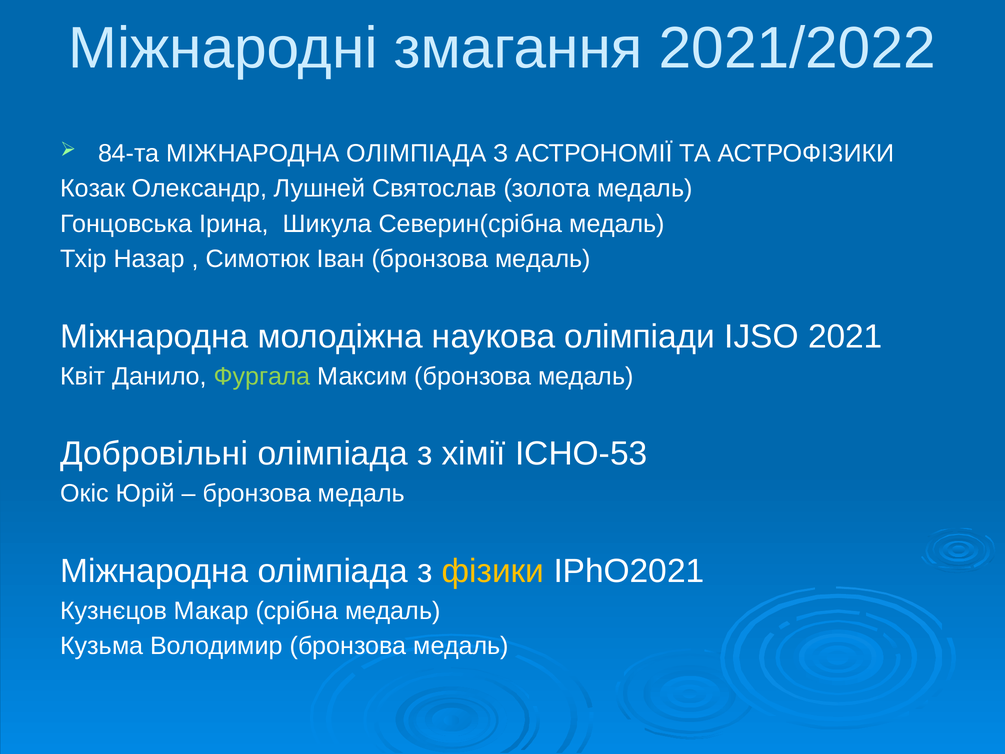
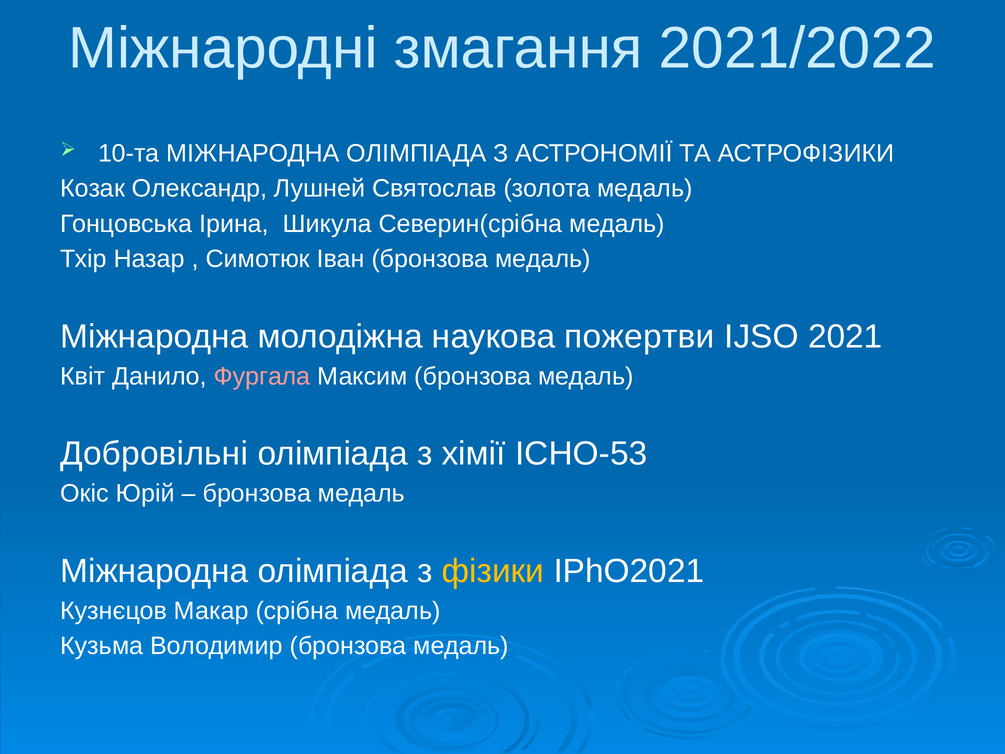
84-та: 84-та -> 10-та (129, 153)
олімпіади: олімпіади -> пожертви (639, 337)
Фургала colour: light green -> pink (262, 376)
